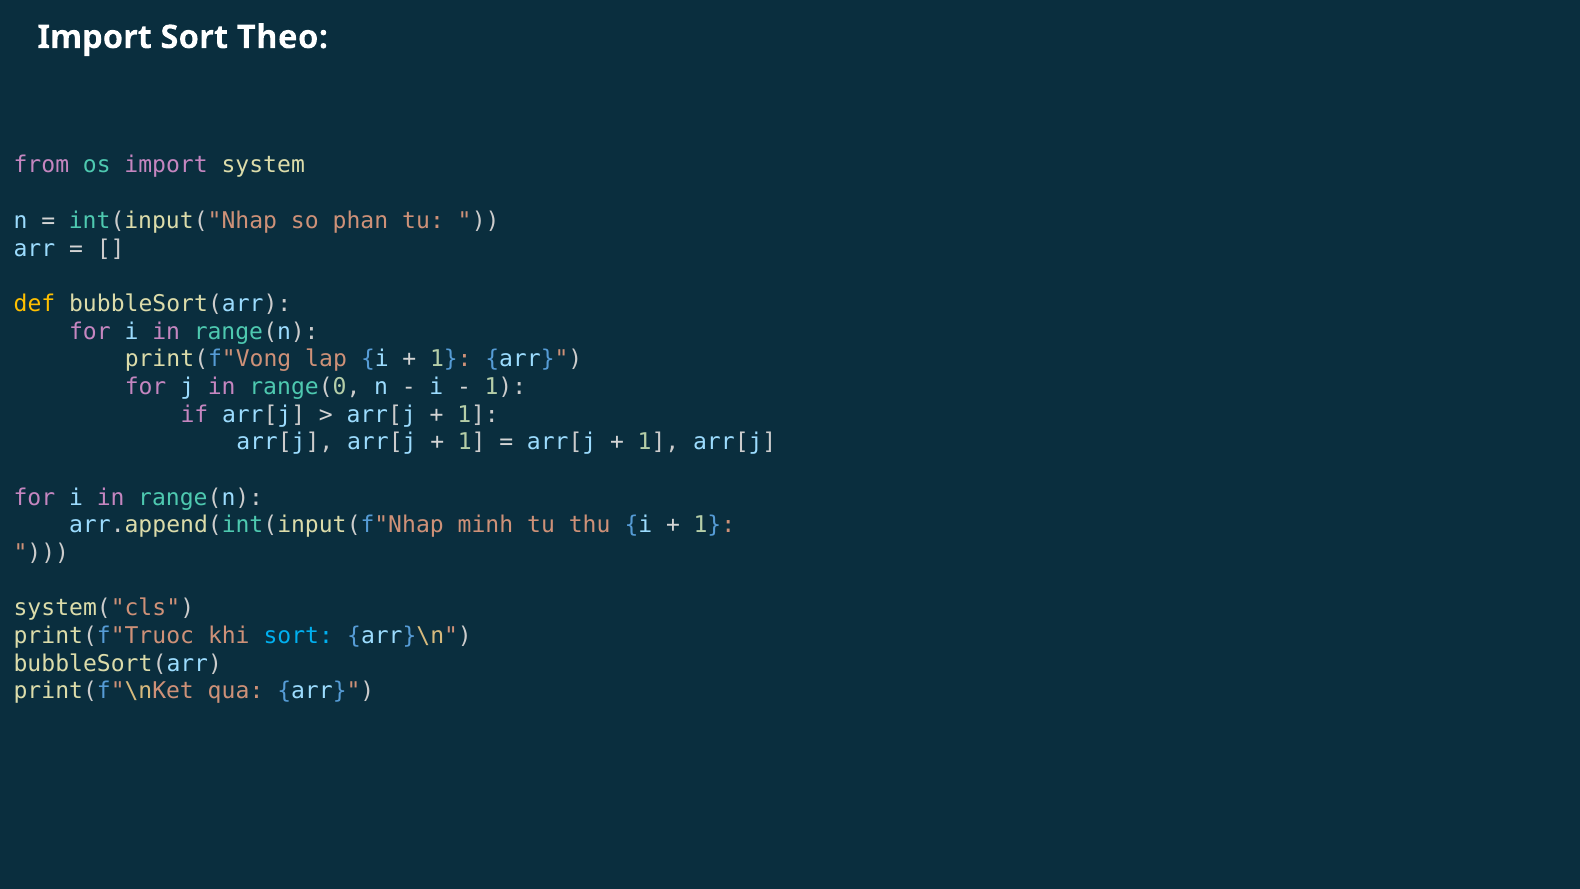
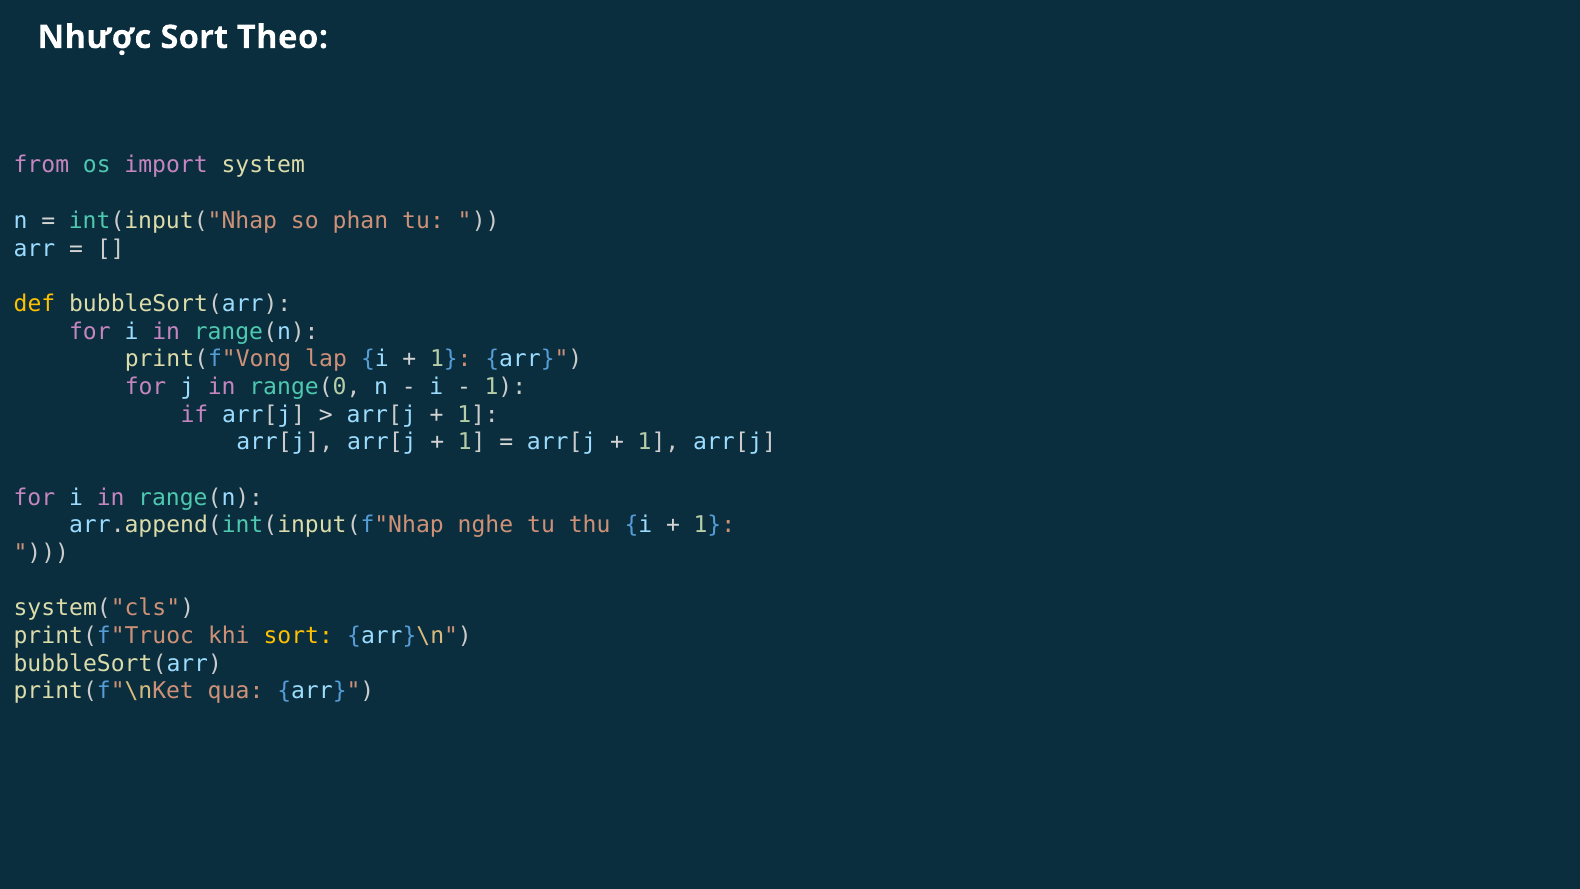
Import: Import -> Nhược (94, 37)
minh: minh -> nghe (485, 525)
sort colour: light blue -> yellow (298, 636)
